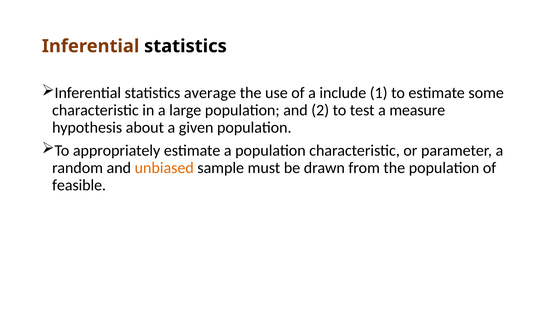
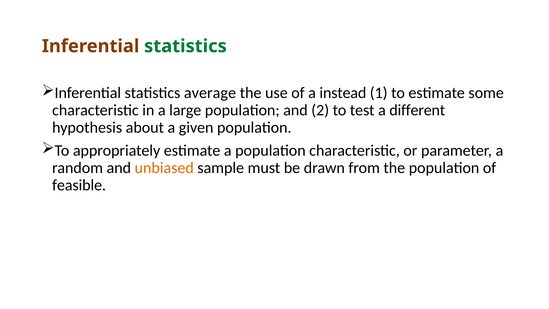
statistics colour: black -> green (185, 46)
include: include -> instead (343, 93)
measure: measure -> different (417, 110)
